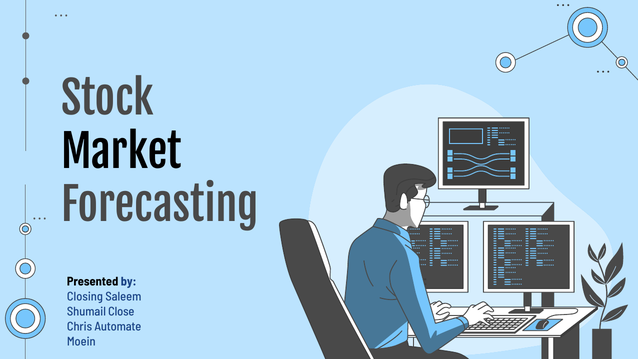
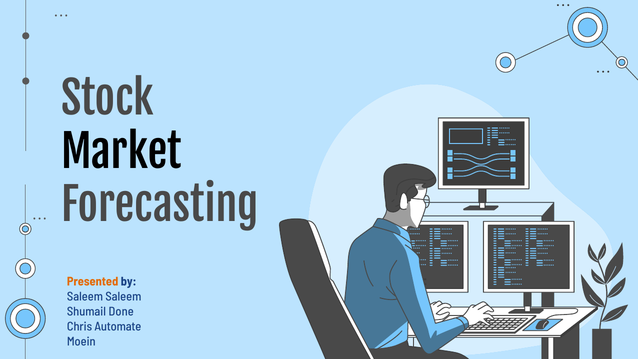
Presented colour: black -> orange (93, 282)
Closing: Closing -> Saleem (85, 297)
Close: Close -> Done (121, 312)
